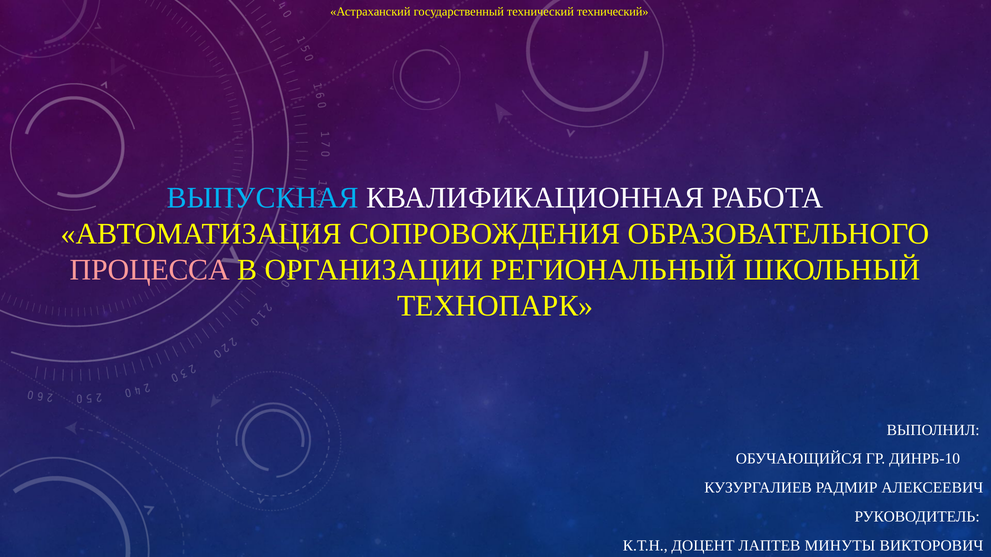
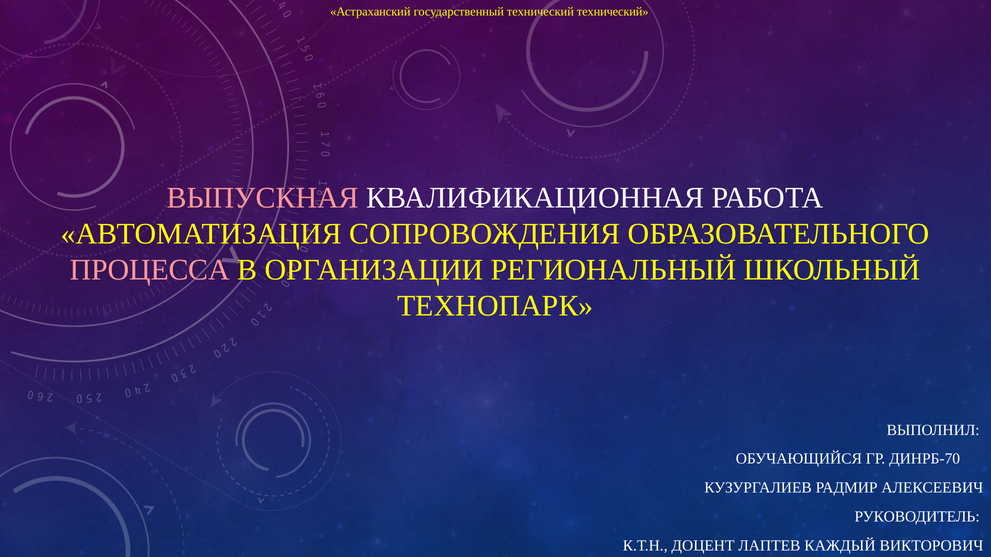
ВЫПУСКНАЯ colour: light blue -> pink (263, 198)
ДИНРБ-10: ДИНРБ-10 -> ДИНРБ-70 (925, 459)
МИНУТЫ: МИНУТЫ -> КАЖДЫЙ (840, 546)
